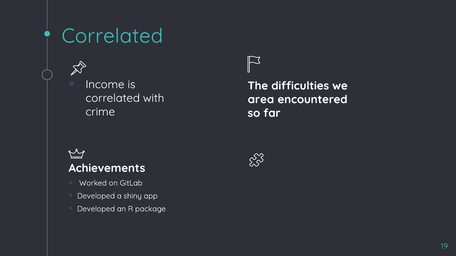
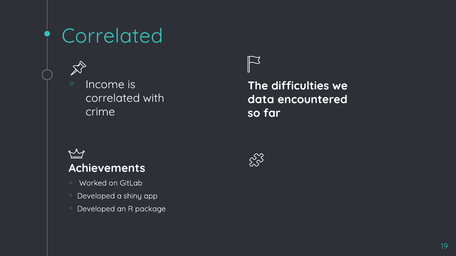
area: area -> data (261, 100)
